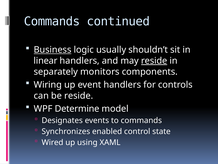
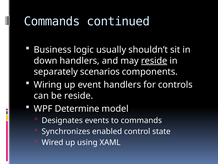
Business underline: present -> none (53, 50)
linear: linear -> down (46, 61)
monitors: monitors -> scenarios (100, 71)
